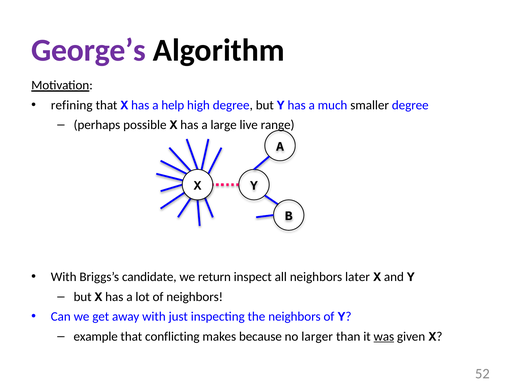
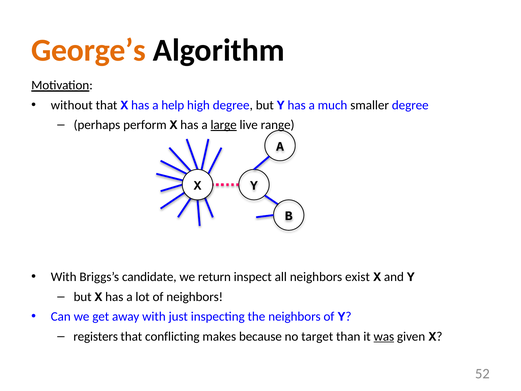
George’s colour: purple -> orange (89, 50)
refining: refining -> without (72, 105)
possible: possible -> perform (145, 125)
large underline: none -> present (224, 125)
later: later -> exist (357, 277)
example: example -> registers (96, 336)
larger: larger -> target (317, 336)
